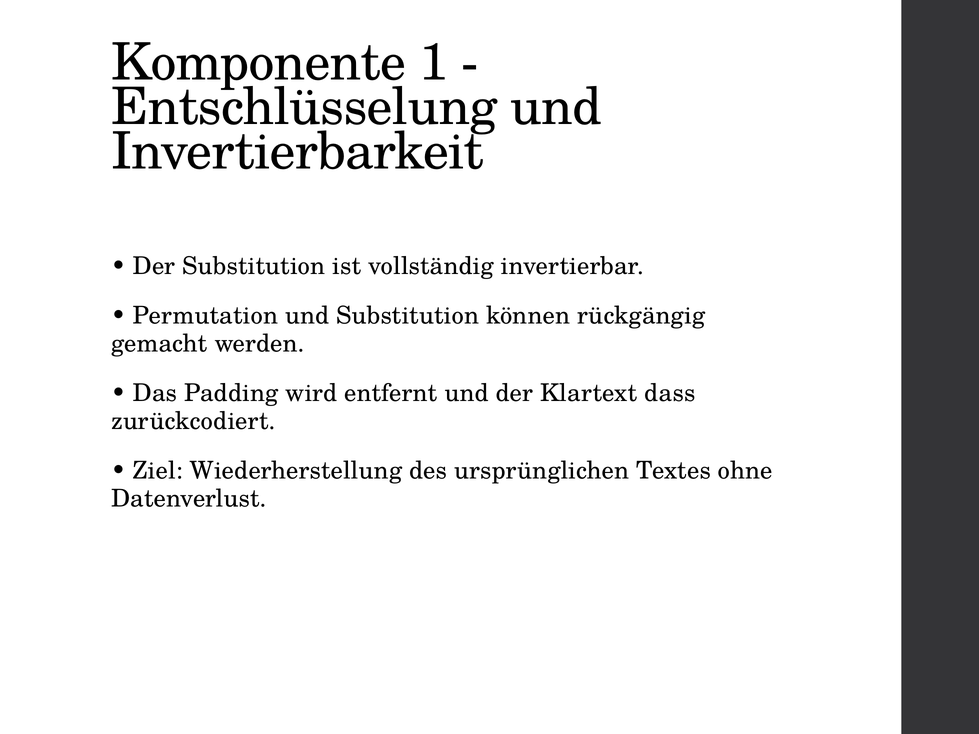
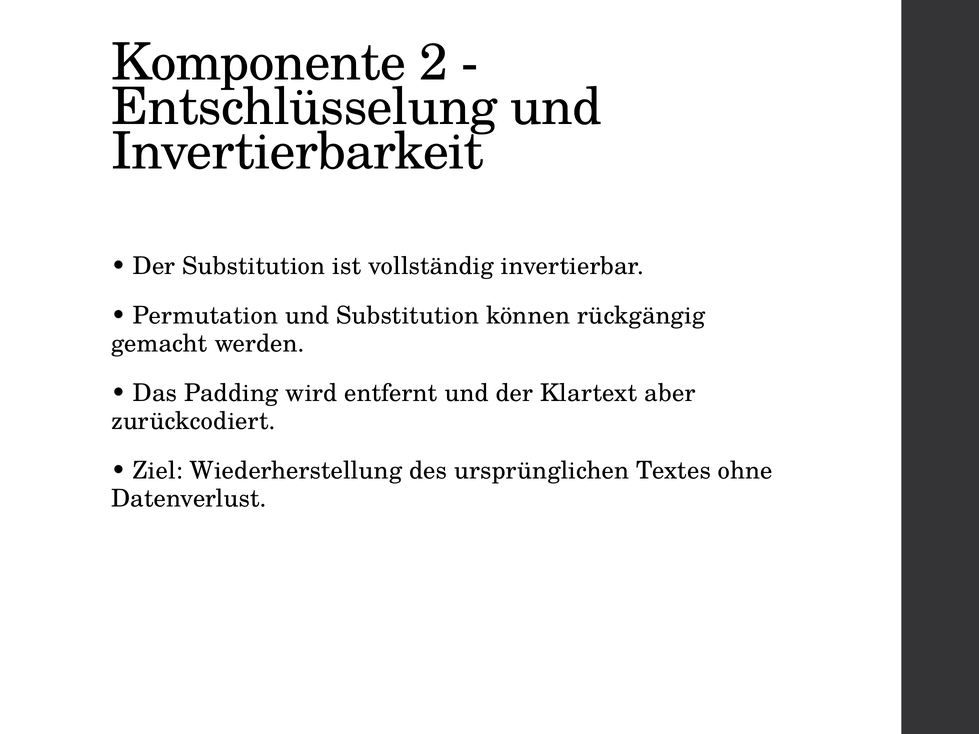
1: 1 -> 2 (434, 63)
dass: dass -> aber (670, 393)
